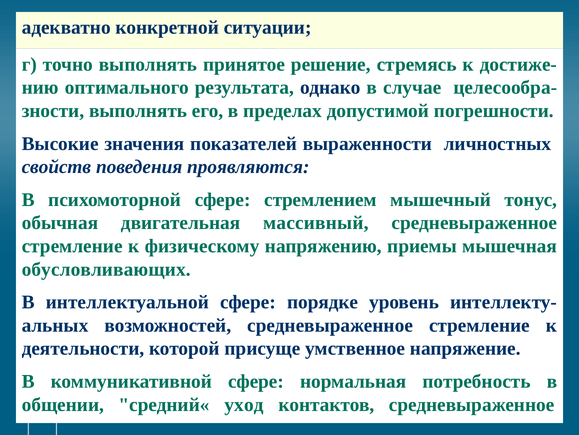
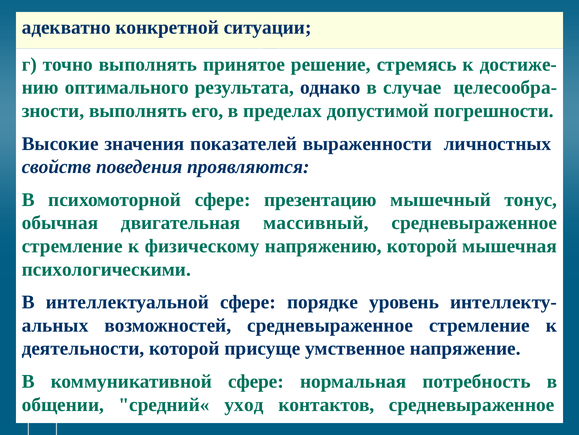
стремлением: стремлением -> презентацию (320, 199)
напряжению приемы: приемы -> которой (422, 246)
обусловливающих: обусловливающих -> психологическими (106, 269)
